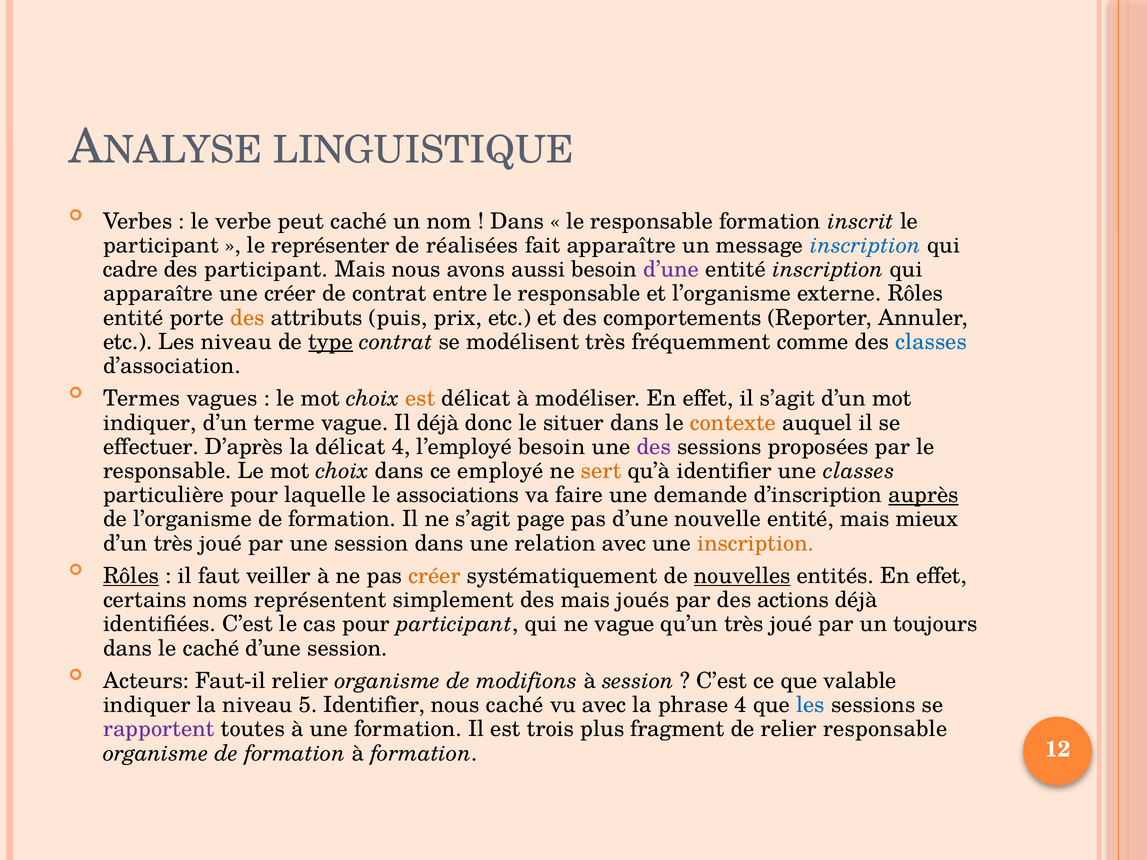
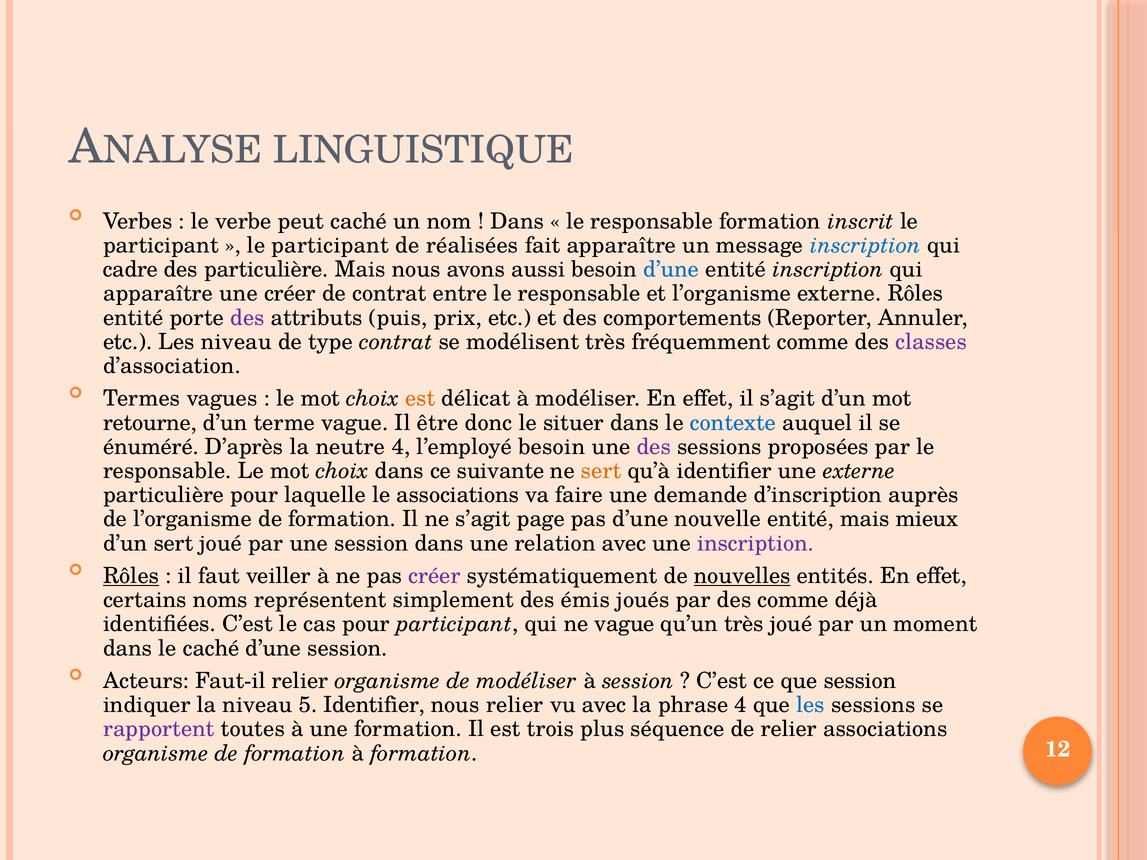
représenter: représenter -> participant (330, 245)
des participant: participant -> particulière (266, 270)
d’une colour: purple -> blue (671, 270)
des colour: orange -> purple (247, 318)
type underline: present -> none (331, 342)
classes colour: blue -> purple (931, 342)
indiquer: indiquer -> retourne (150, 423)
Il déjà: déjà -> être (438, 423)
contexte colour: orange -> blue (733, 423)
effectuer: effectuer -> énuméré (151, 447)
la délicat: délicat -> neutre (350, 447)
employé: employé -> suivante (501, 471)
une classes: classes -> externe (859, 471)
auprès underline: present -> none (924, 495)
d’un très: très -> sert (174, 543)
inscription colour: orange -> purple (756, 543)
créer colour: orange -> purple (434, 576)
des mais: mais -> émis (585, 600)
des actions: actions -> comme (793, 600)
toujours: toujours -> moment (935, 624)
de modifions: modifions -> modéliser (527, 681)
que valable: valable -> session (860, 681)
nous caché: caché -> relier (515, 705)
fragment: fragment -> séquence (677, 729)
relier responsable: responsable -> associations (885, 729)
